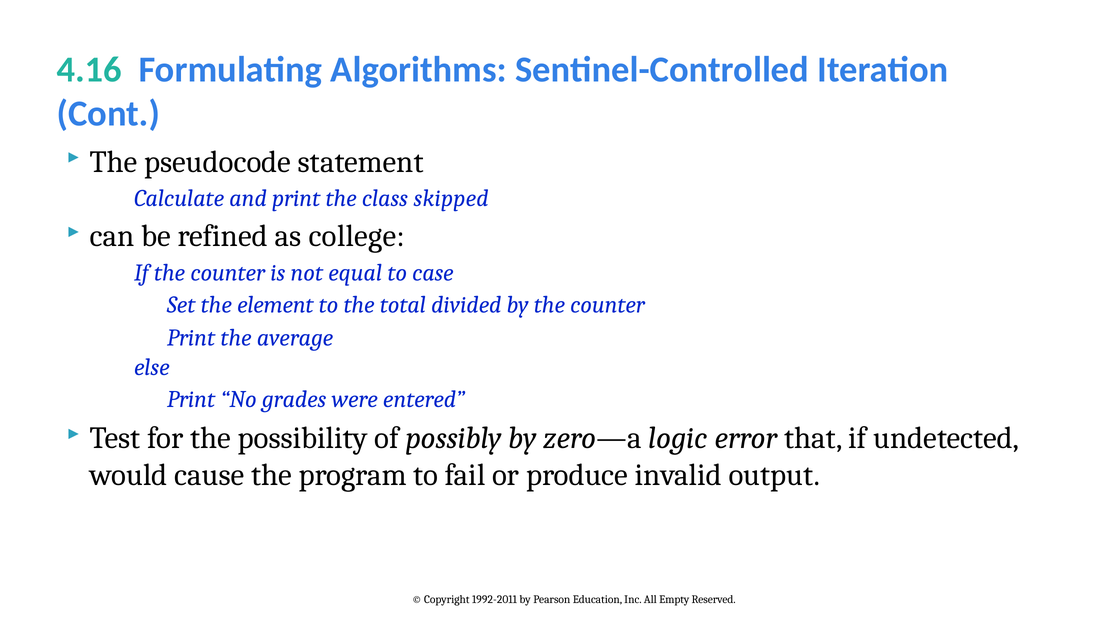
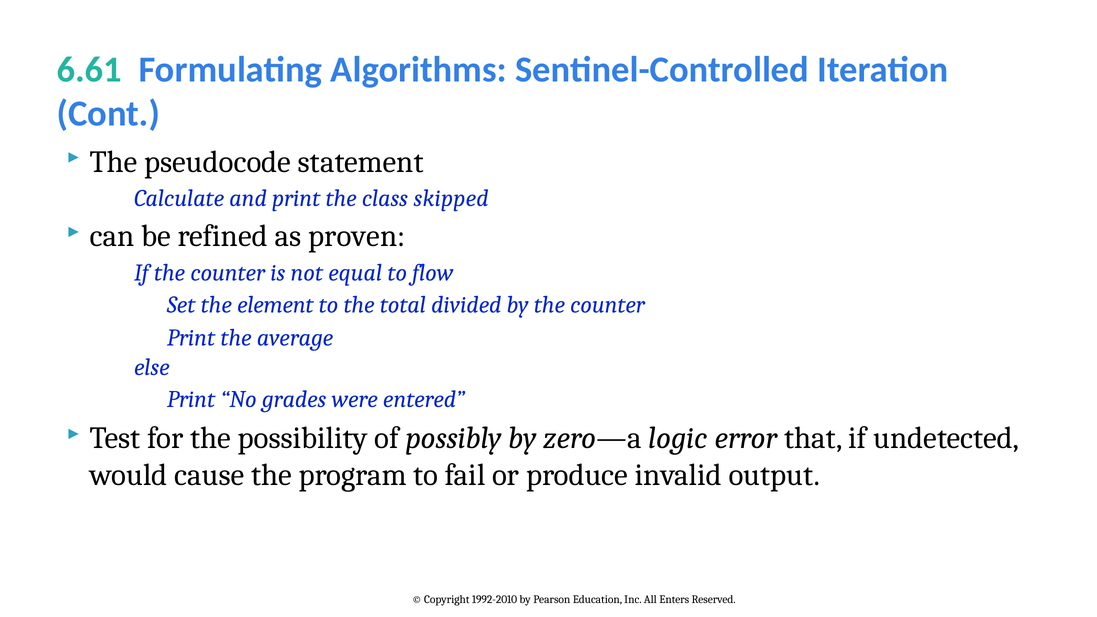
4.16: 4.16 -> 6.61 (89, 70)
college: college -> proven (357, 236)
case: case -> flow (433, 273)
1992-2011: 1992-2011 -> 1992-2010 (495, 599)
Empty: Empty -> Enters (674, 599)
